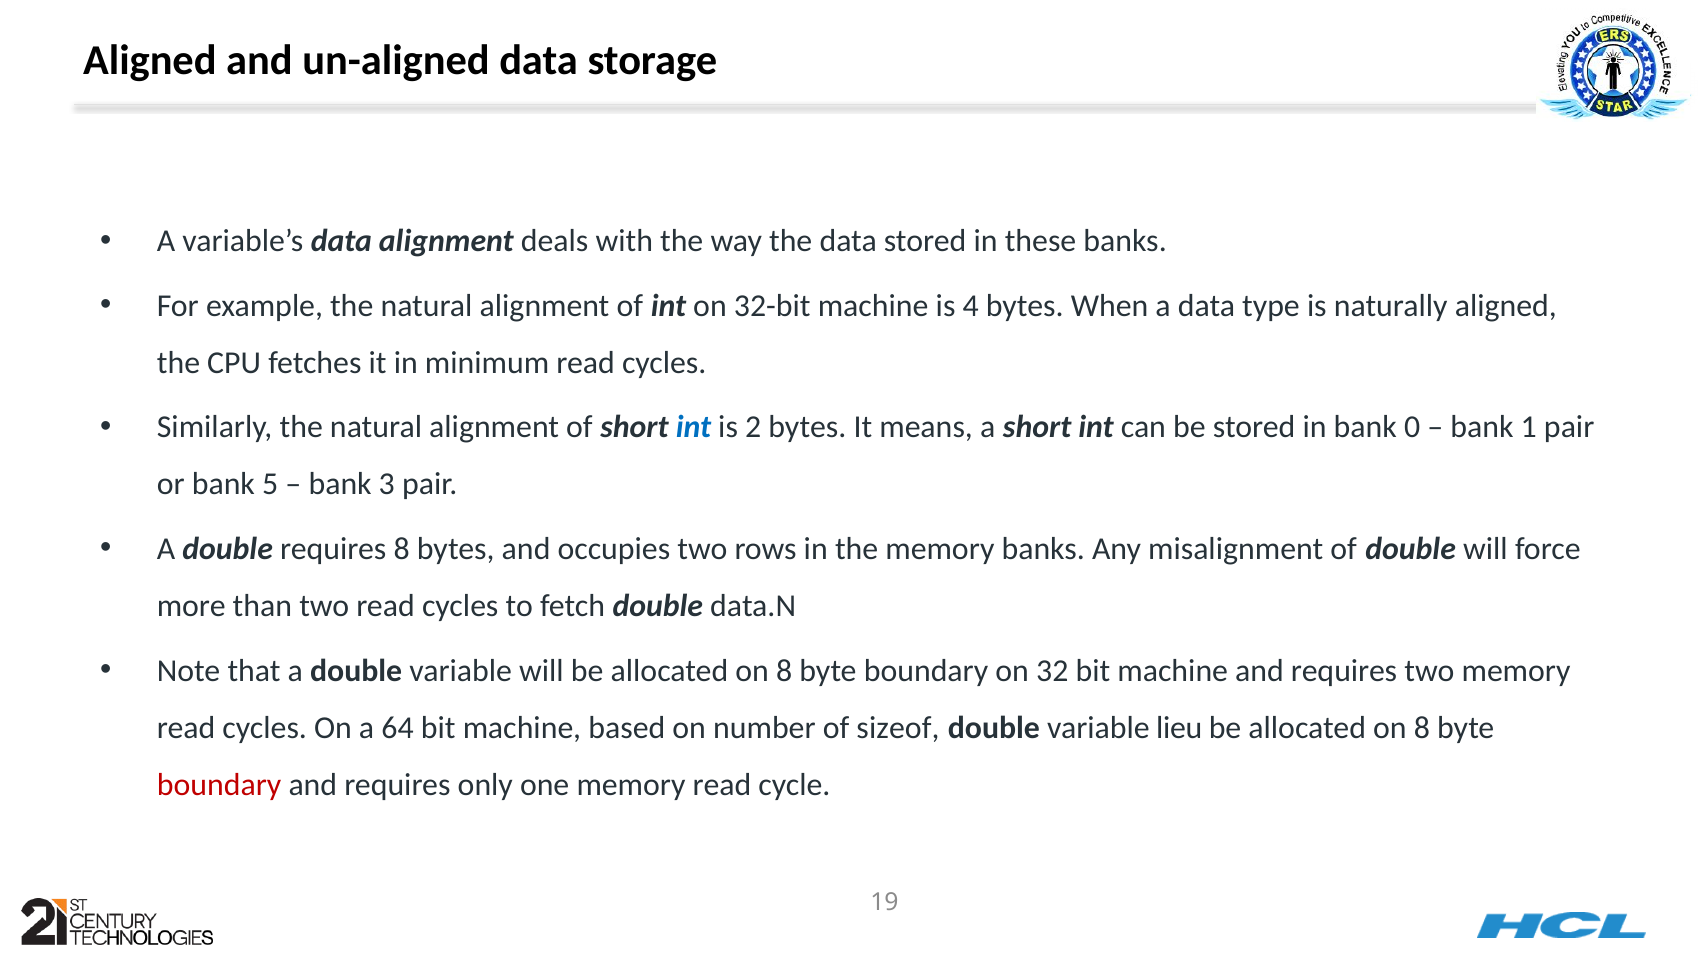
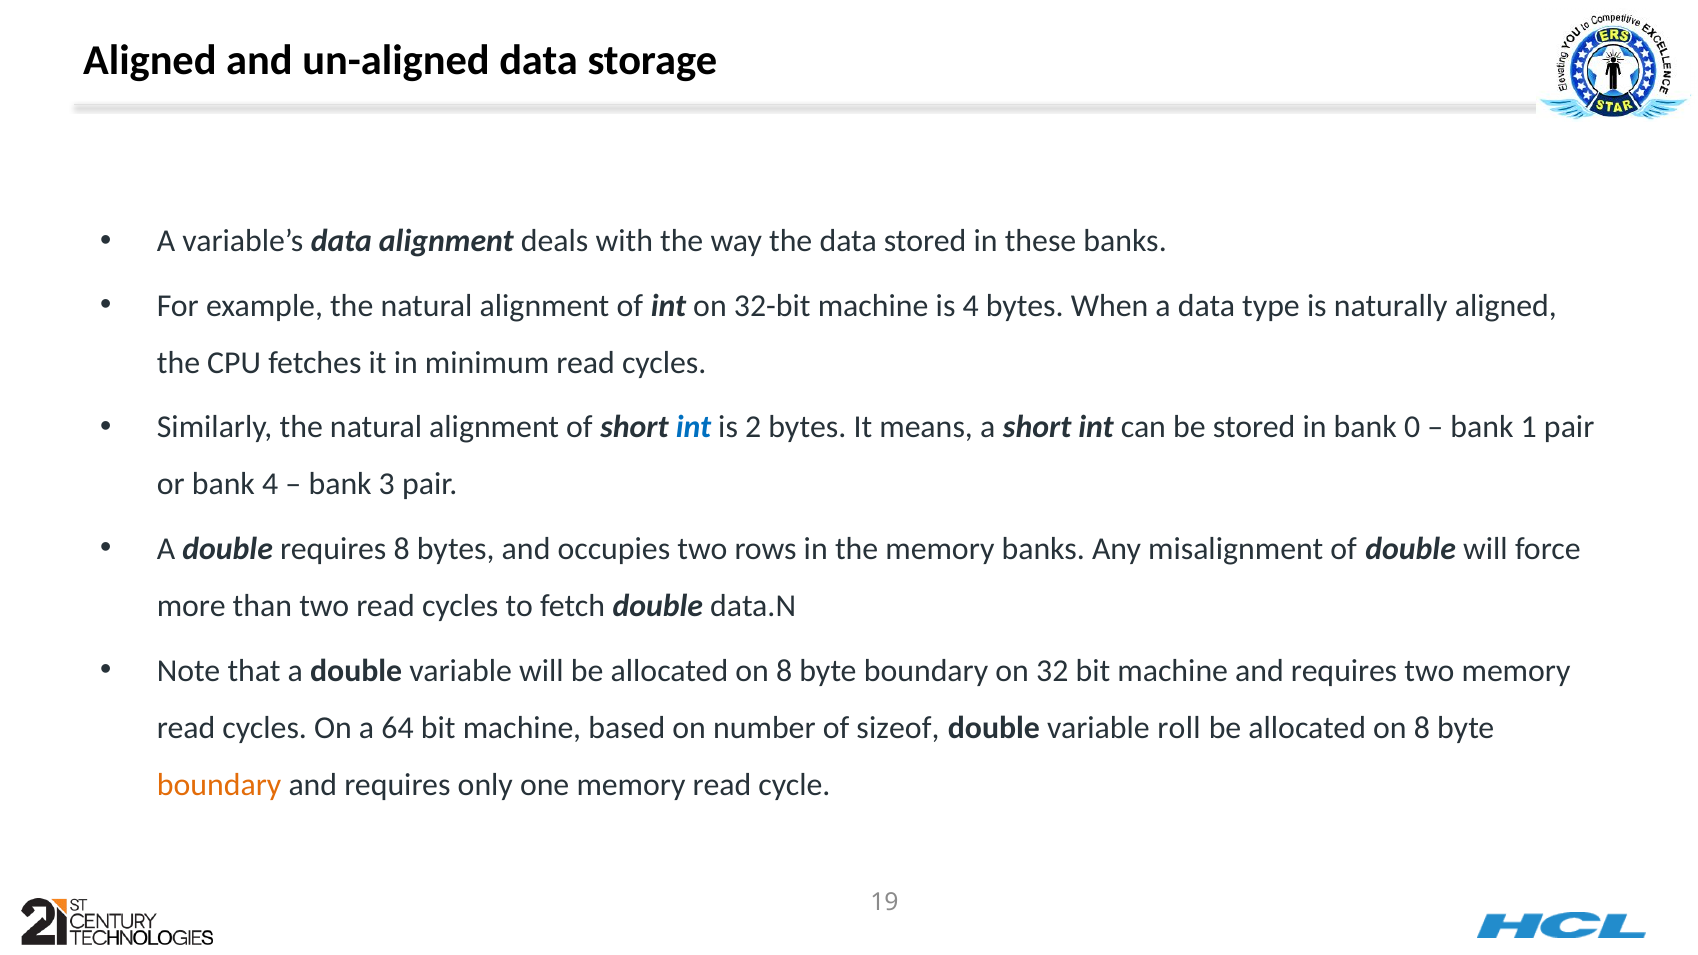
bank 5: 5 -> 4 (270, 485)
lieu: lieu -> roll (1179, 728)
boundary colour: red -> orange (219, 785)
